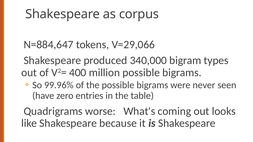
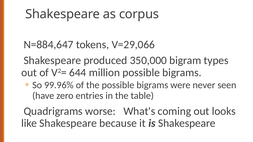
340,000: 340,000 -> 350,000 (148, 61)
400: 400 -> 644 (78, 73)
